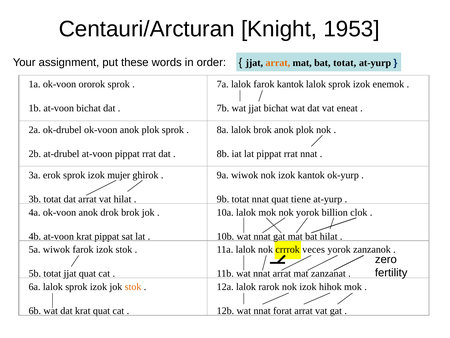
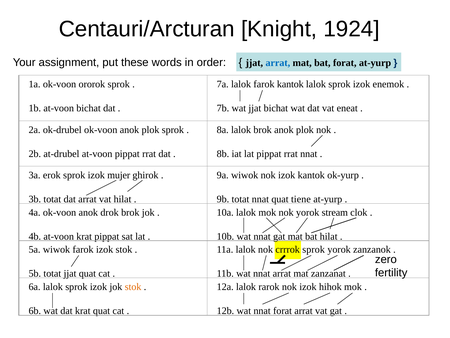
1953: 1953 -> 1924 (352, 29)
arrat colour: orange -> blue (278, 63)
bat totat: totat -> forat (345, 63)
billion: billion -> stream (335, 212)
crrrok veces: veces -> sprok (314, 249)
